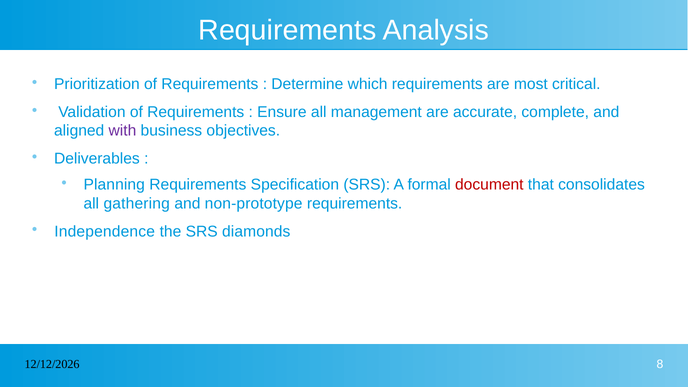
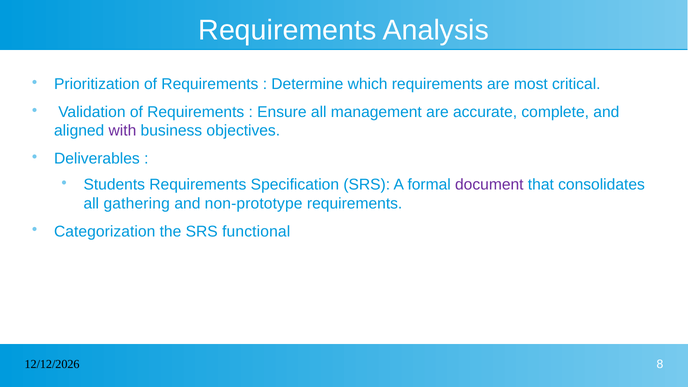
Planning: Planning -> Students (114, 185)
document colour: red -> purple (489, 185)
Independence: Independence -> Categorization (105, 231)
diamonds: diamonds -> functional (256, 231)
